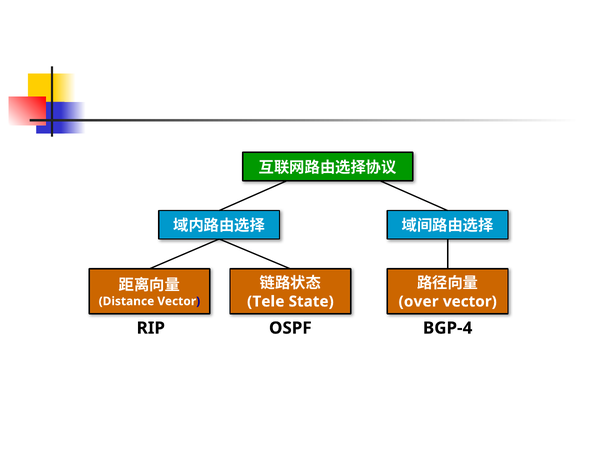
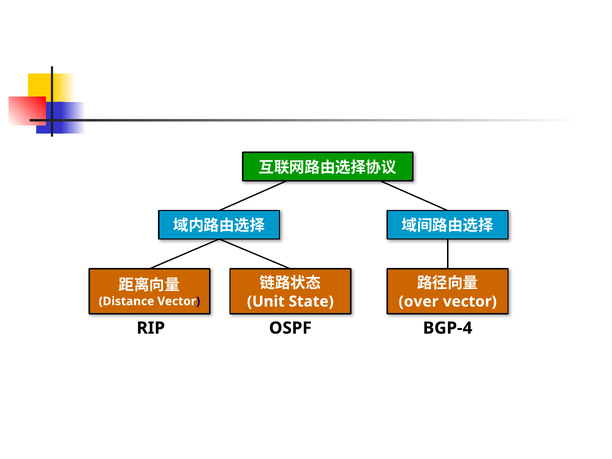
Tele: Tele -> Unit (266, 302)
